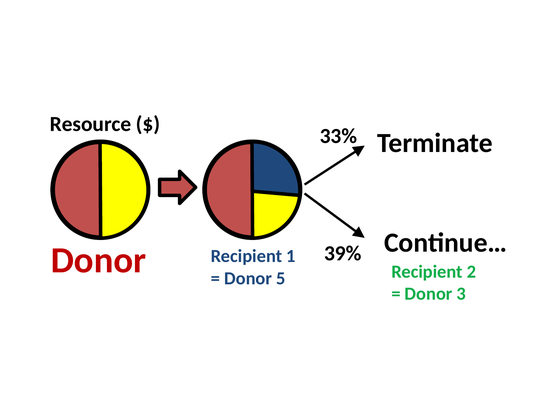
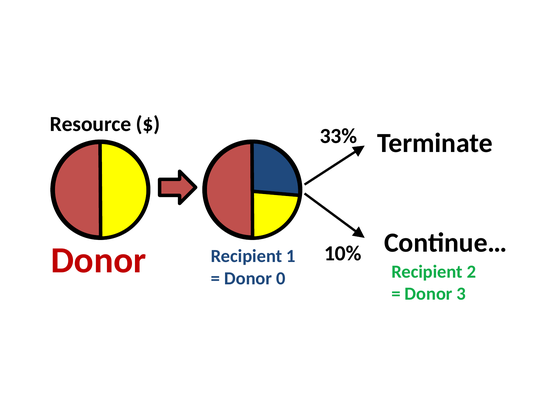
39%: 39% -> 10% (343, 253)
5: 5 -> 0 (281, 278)
